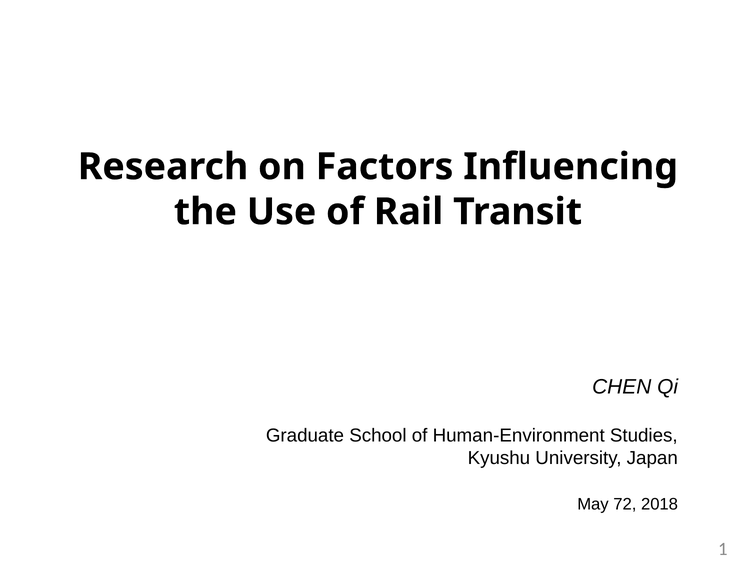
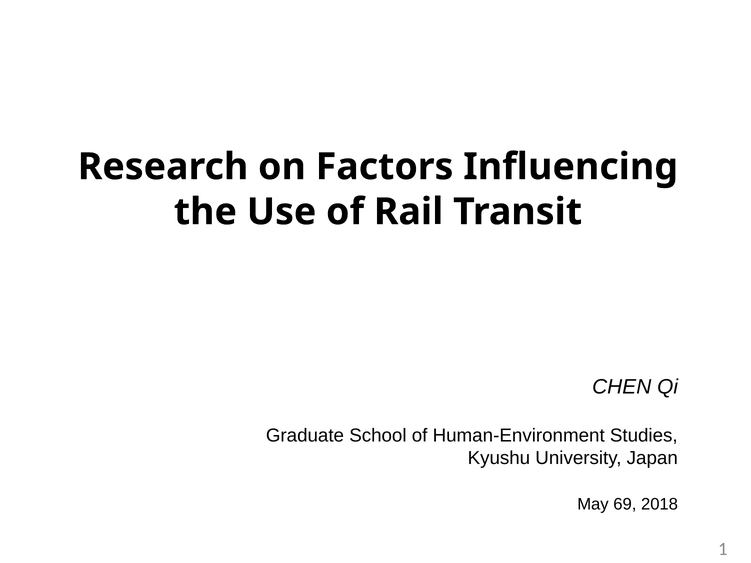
72: 72 -> 69 (625, 505)
